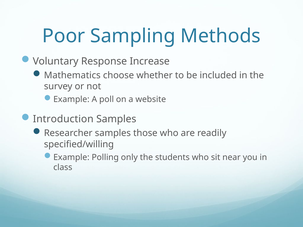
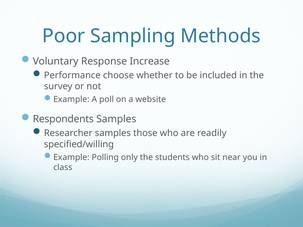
Mathematics: Mathematics -> Performance (72, 75)
Introduction: Introduction -> Respondents (63, 119)
